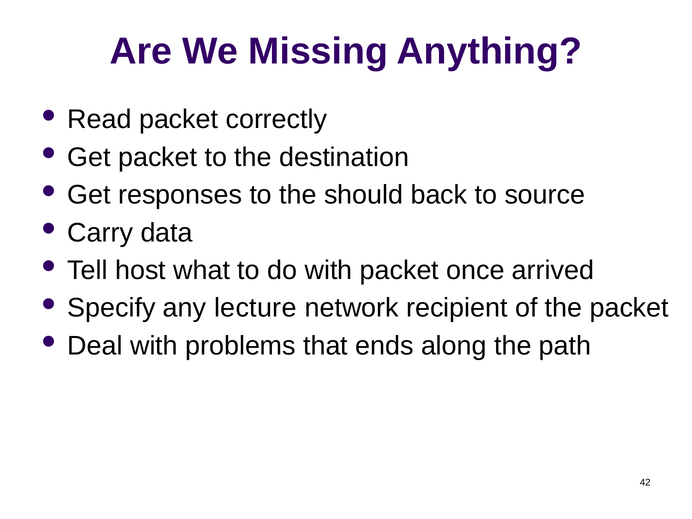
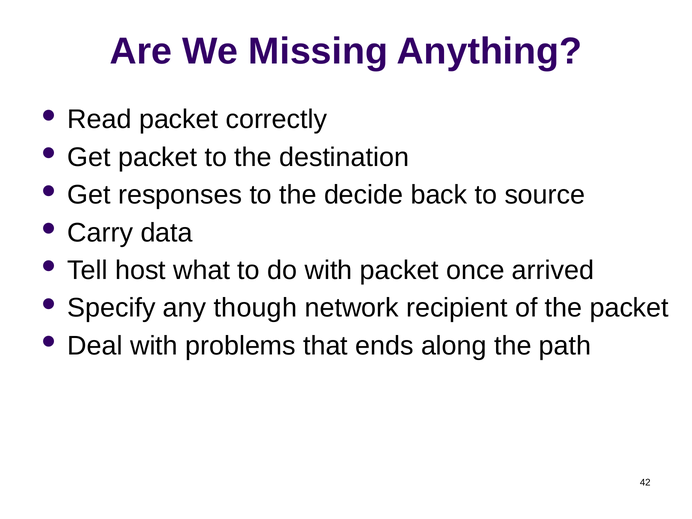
should: should -> decide (364, 195)
lecture: lecture -> though (255, 308)
